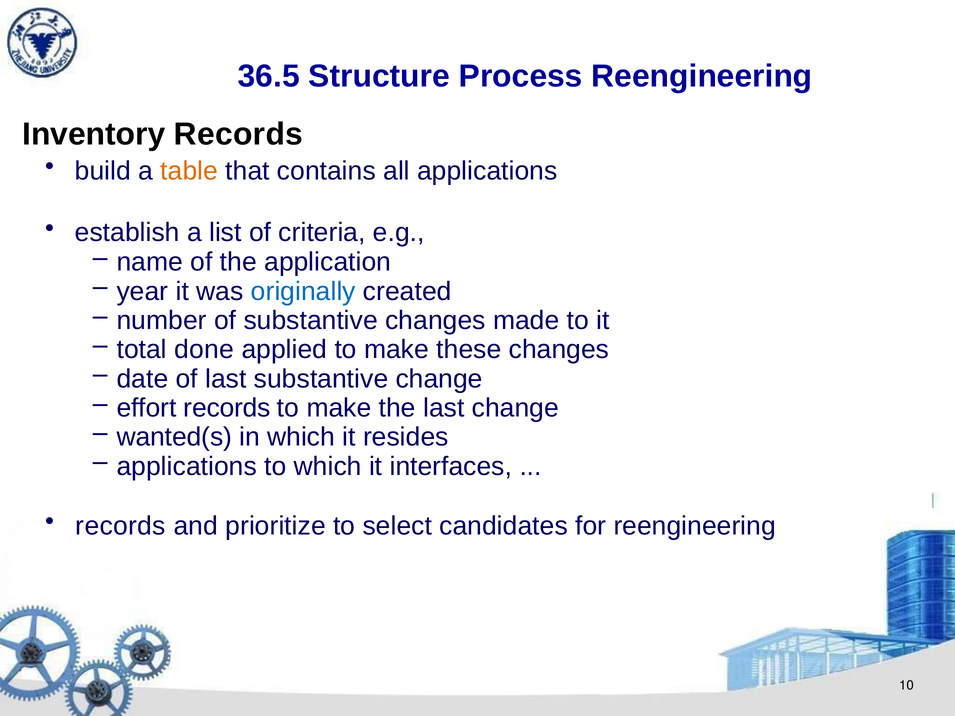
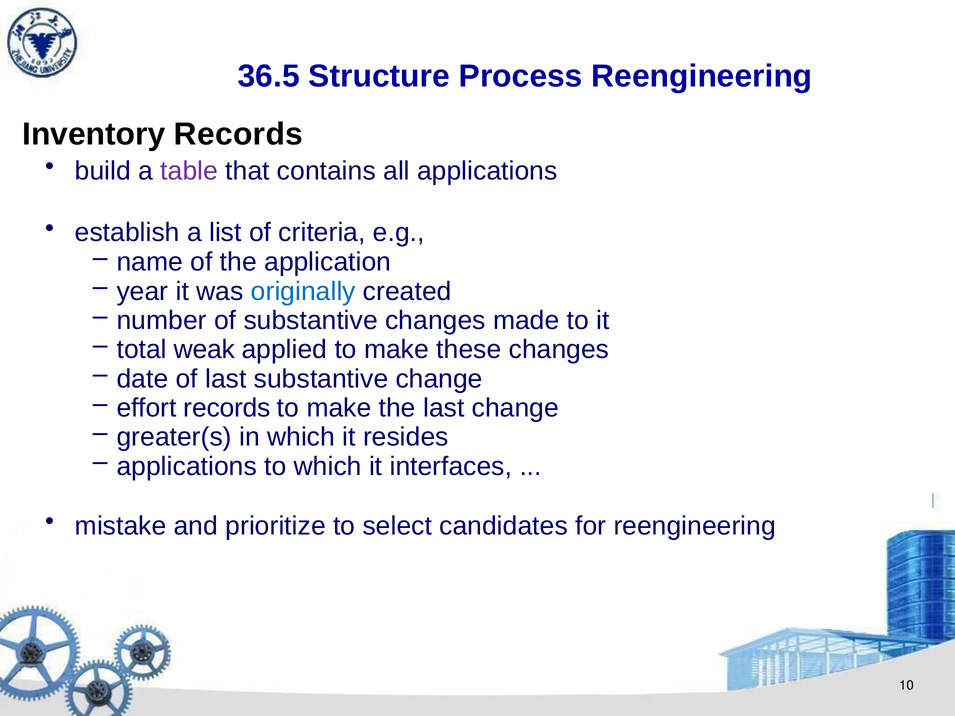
table colour: orange -> purple (189, 171)
done: done -> weak (204, 350)
wanted(s: wanted(s -> greater(s (174, 437)
records: records -> mistake (121, 526)
